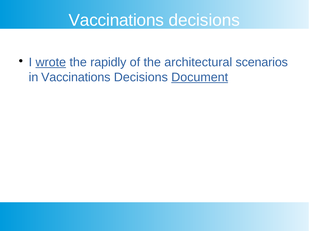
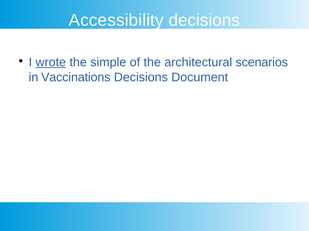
Vaccinations: Vaccinations -> Accessibility (116, 20)
rapidly: rapidly -> simple (108, 63)
Document underline: present -> none (200, 78)
